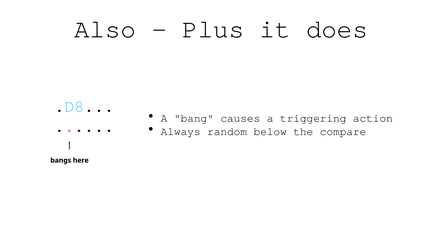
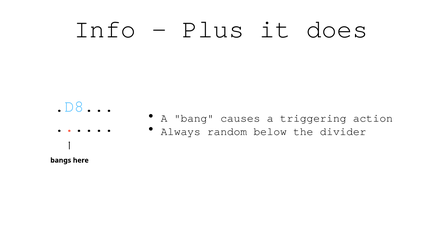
Also: Also -> Info (105, 29)
compare: compare -> divider (343, 132)
